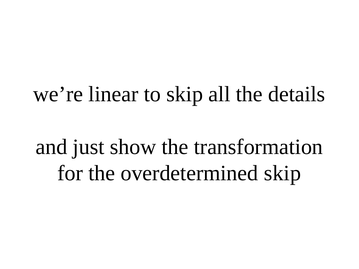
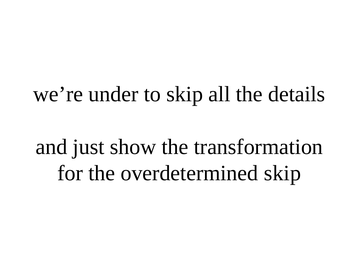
linear: linear -> under (113, 94)
